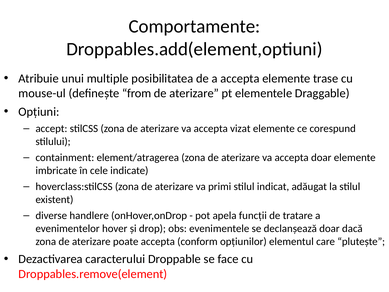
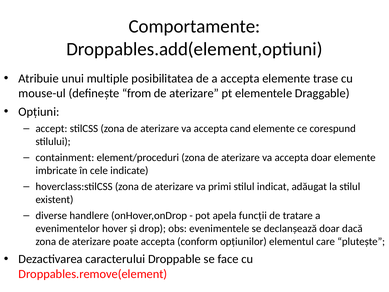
vizat: vizat -> cand (240, 128)
element/atragerea: element/atragerea -> element/proceduri (138, 157)
